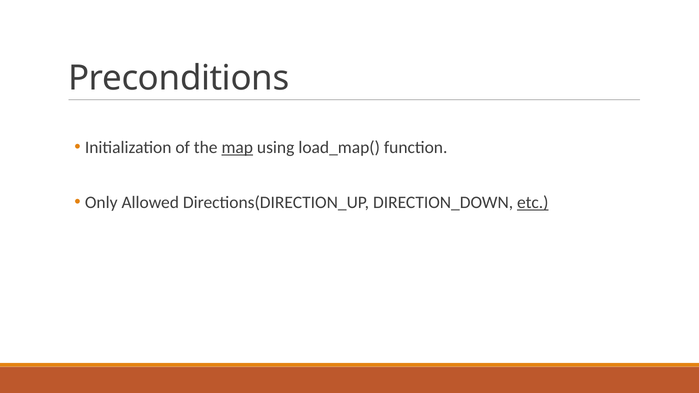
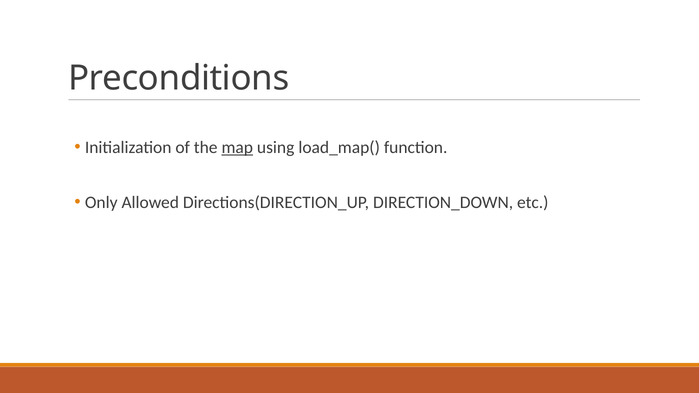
etc underline: present -> none (533, 202)
